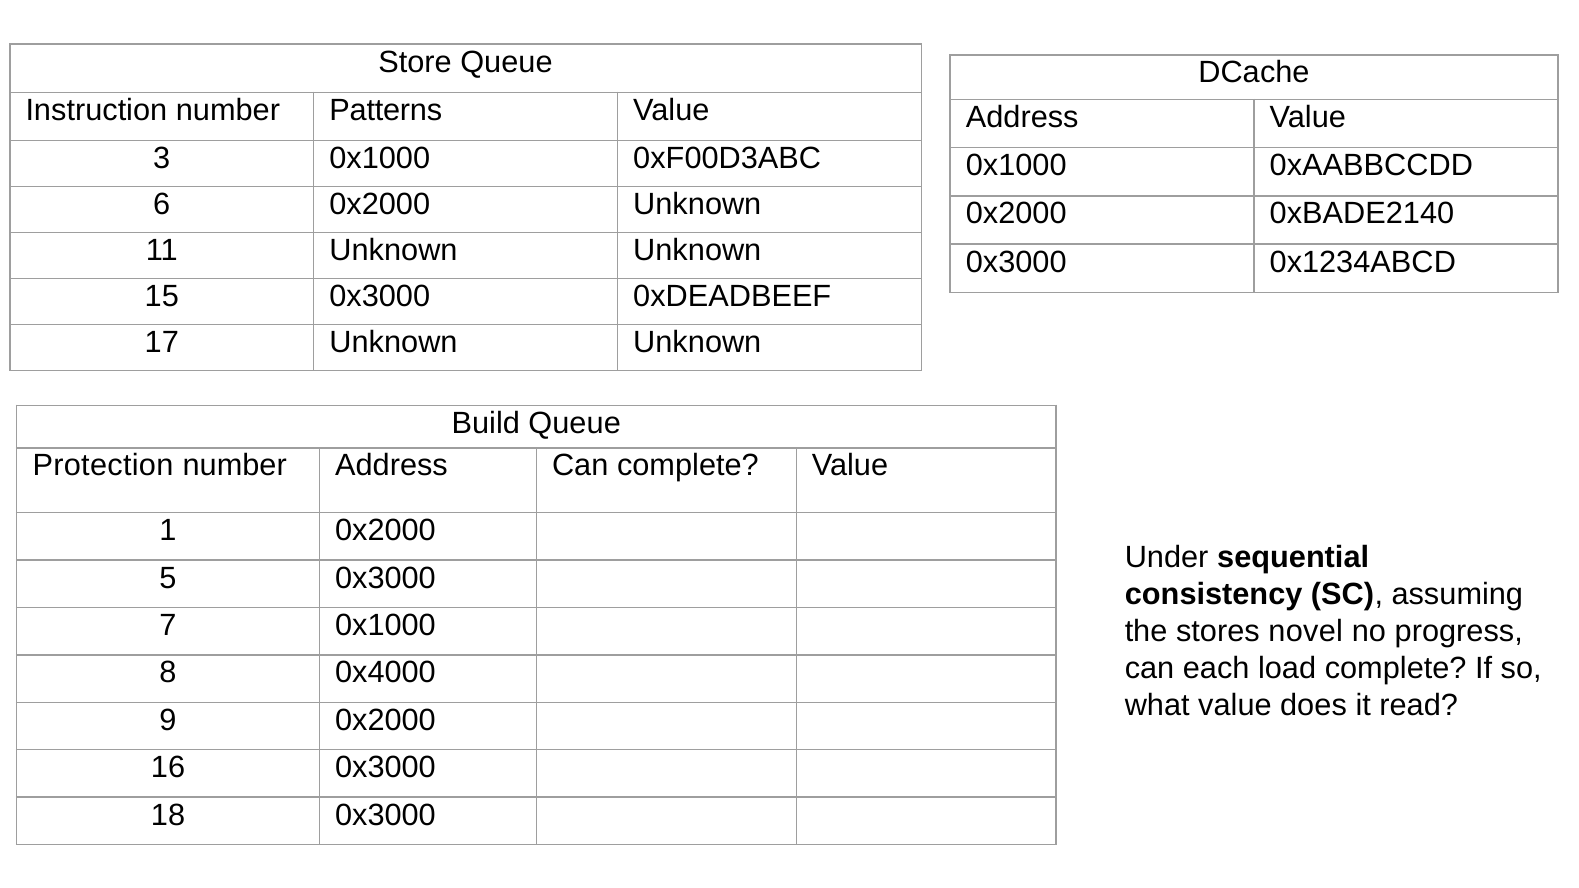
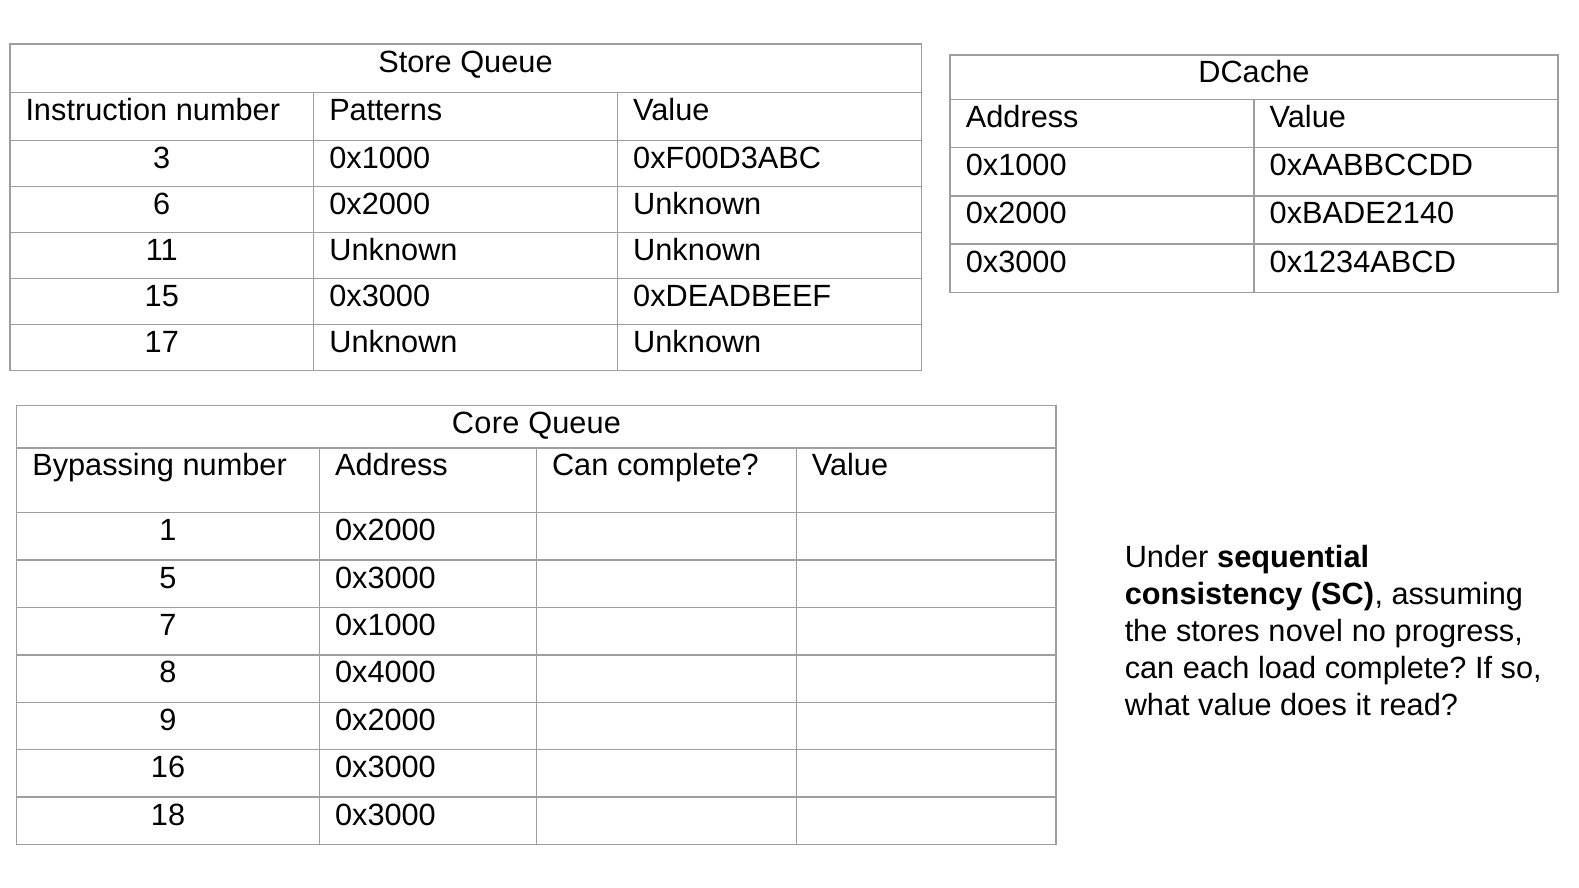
Build: Build -> Core (486, 423)
Protection: Protection -> Bypassing (103, 466)
